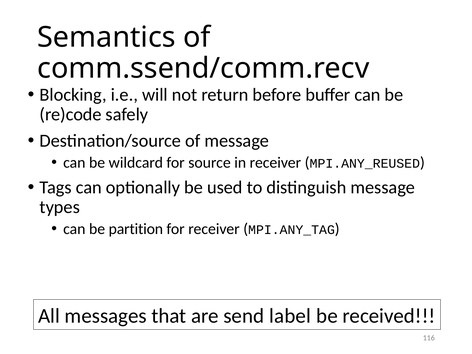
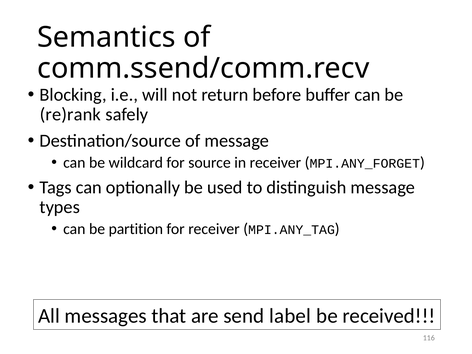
re)code: re)code -> re)rank (70, 115)
MPI.ANY_REUSED: MPI.ANY_REUSED -> MPI.ANY_FORGET (365, 163)
